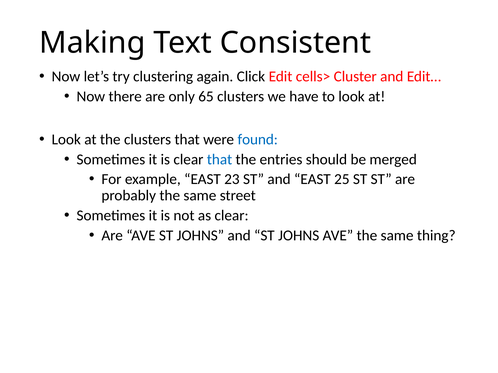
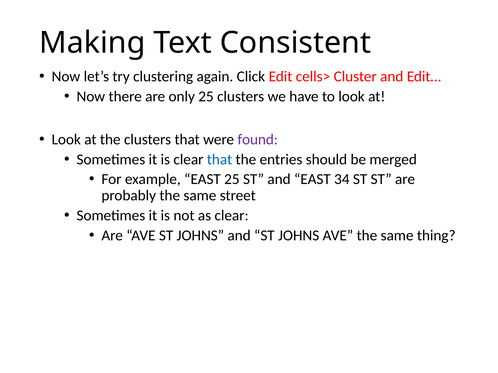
only 65: 65 -> 25 (206, 96)
found colour: blue -> purple (258, 140)
EAST 23: 23 -> 25 (232, 179)
25: 25 -> 34 (342, 179)
